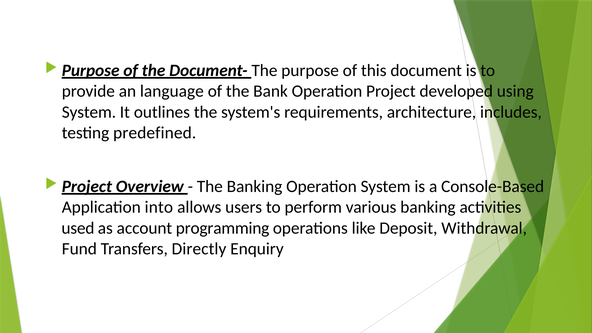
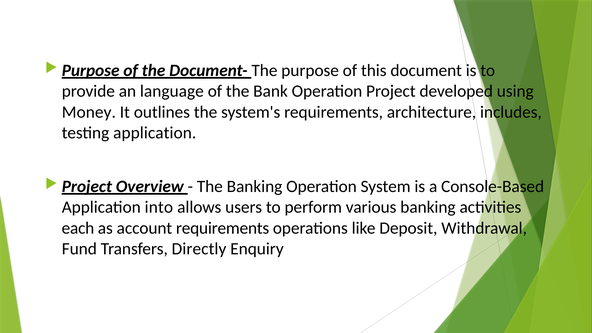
System: System -> Money (89, 112)
testing predefined: predefined -> application (155, 133)
used: used -> each (78, 228)
account programming: programming -> requirements (223, 228)
